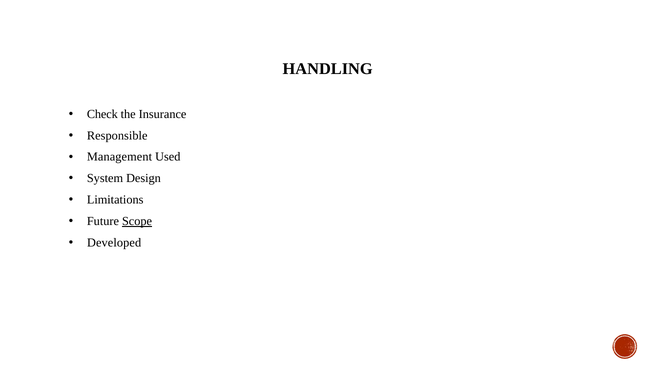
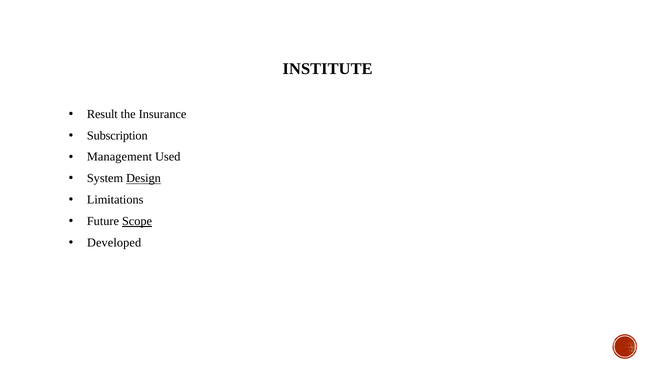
HANDLING: HANDLING -> INSTITUTE (328, 69)
Check: Check -> Result (102, 114)
Responsible: Responsible -> Subscription (117, 136)
Design underline: none -> present (144, 179)
